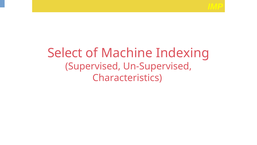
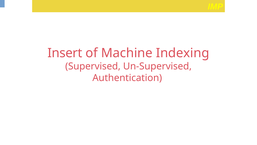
Select: Select -> Insert (65, 53)
Characteristics: Characteristics -> Authentication (127, 78)
